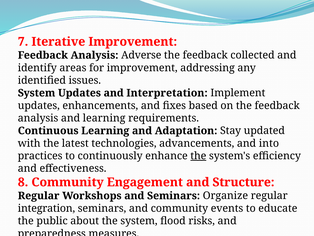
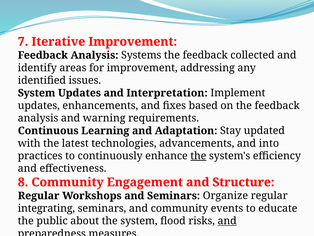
Adverse: Adverse -> Systems (141, 55)
and learning: learning -> warning (104, 118)
integration: integration -> integrating (46, 208)
and underline: none -> present (227, 220)
